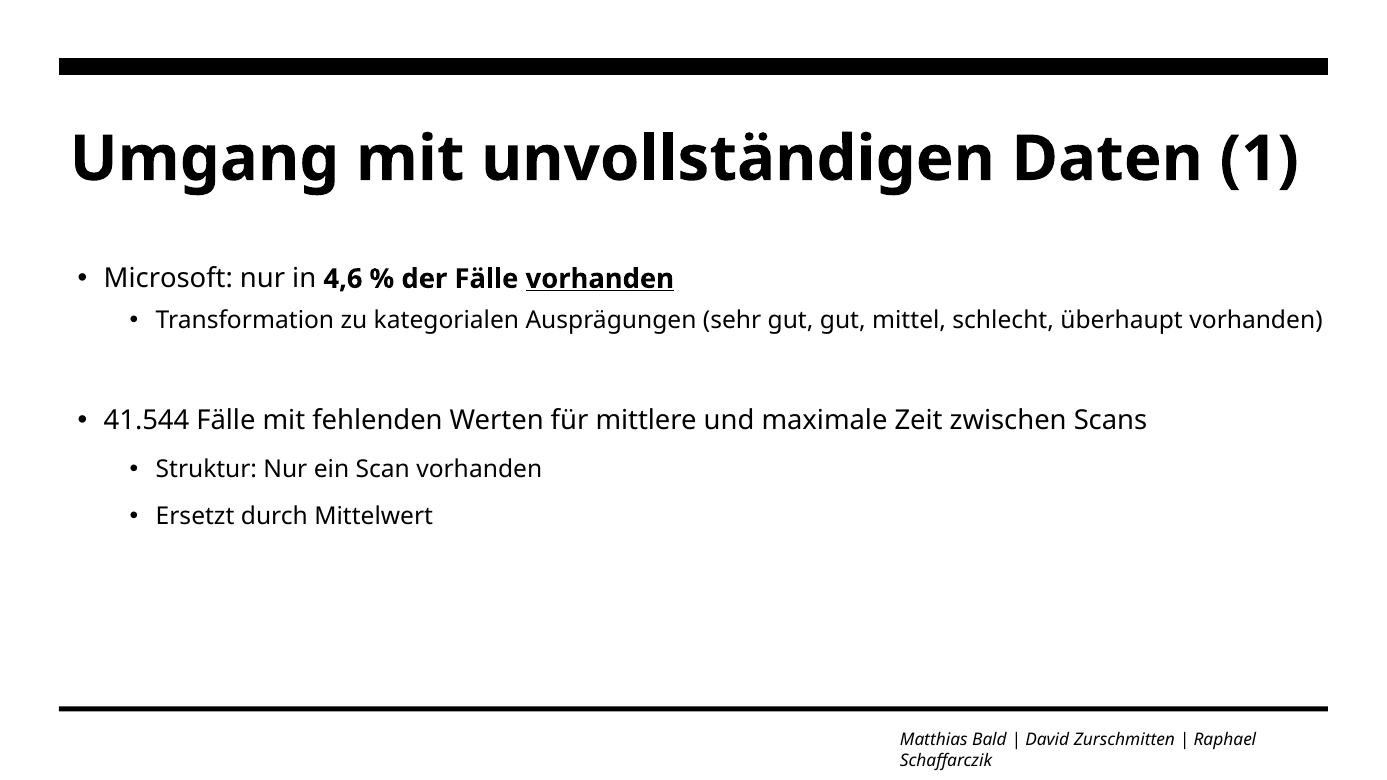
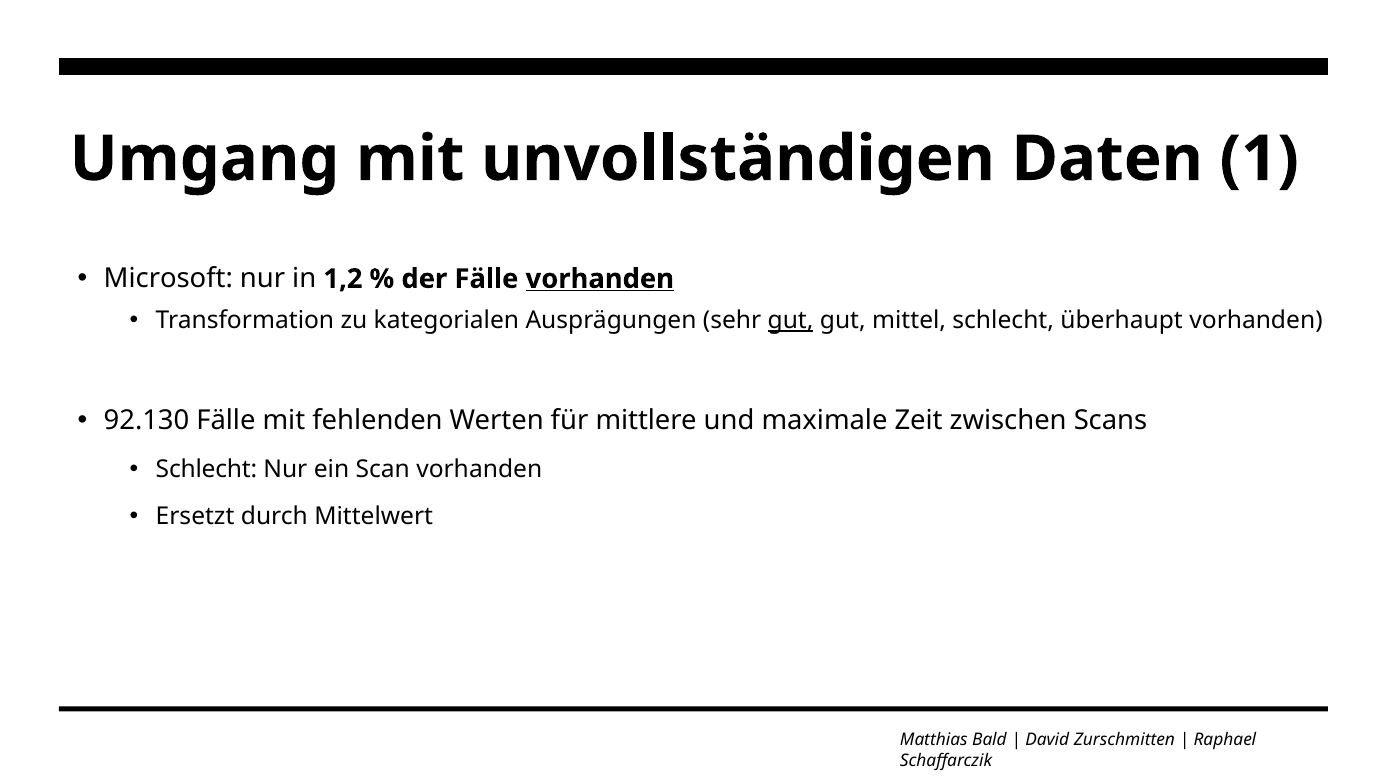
4,6: 4,6 -> 1,2 (343, 279)
gut underline: none -> present (791, 320)
41.544: 41.544 -> 92.130 (147, 421)
Struktur: Struktur -> Schlecht (206, 469)
